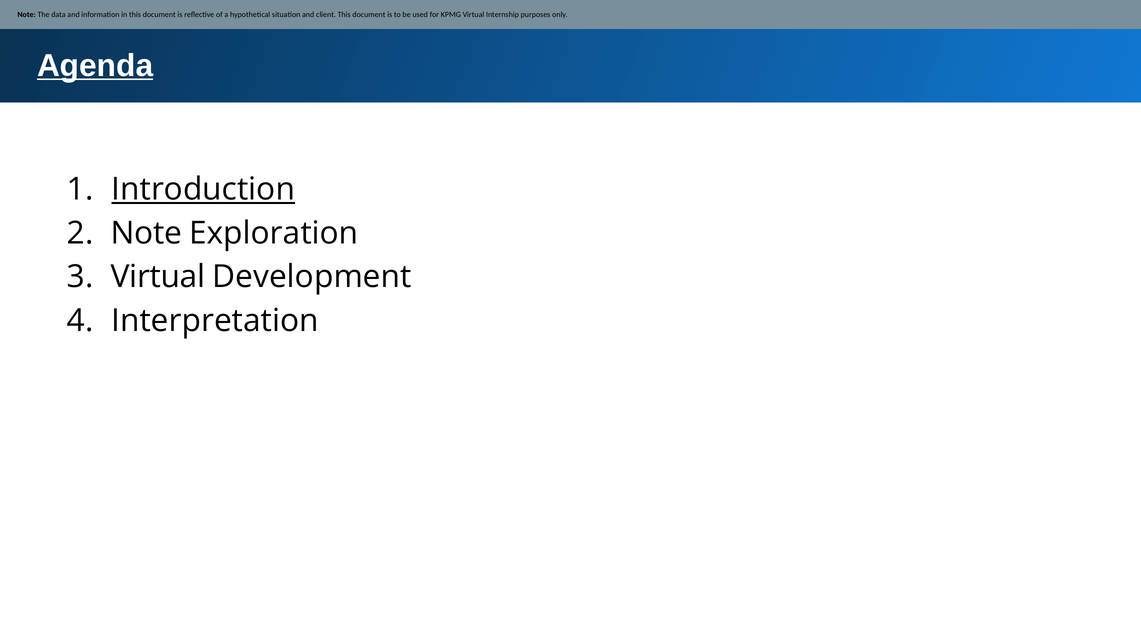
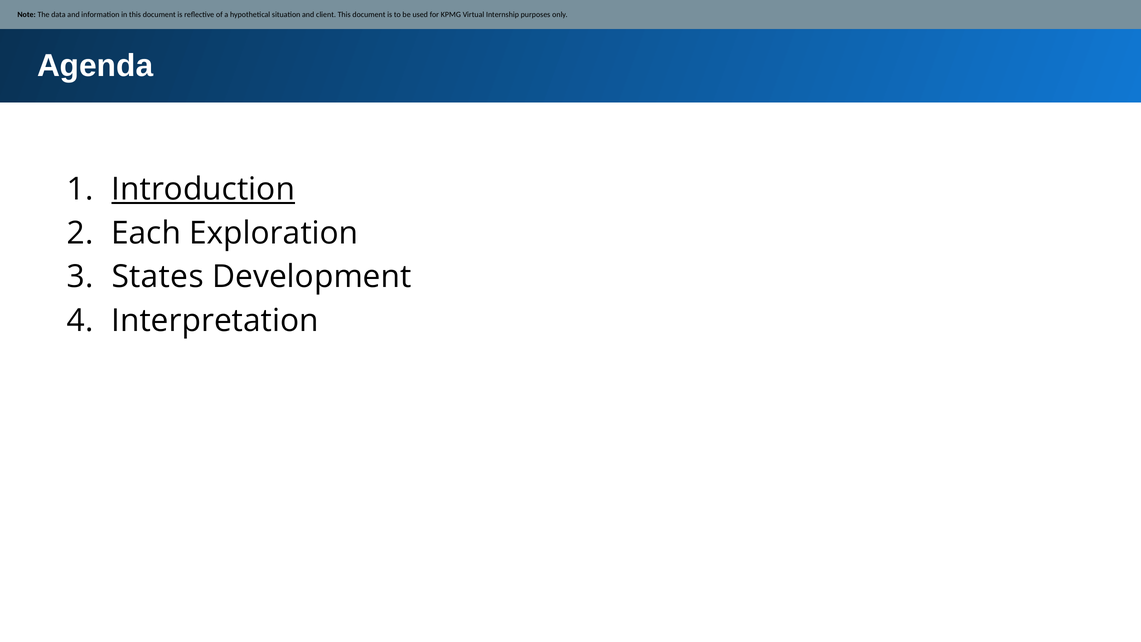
Agenda underline: present -> none (95, 66)
Note: Note -> Each (146, 233)
Virtual: Virtual -> States (158, 277)
